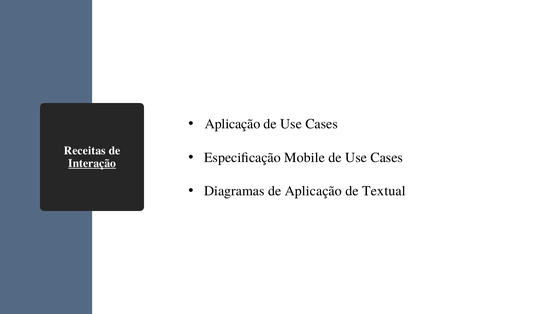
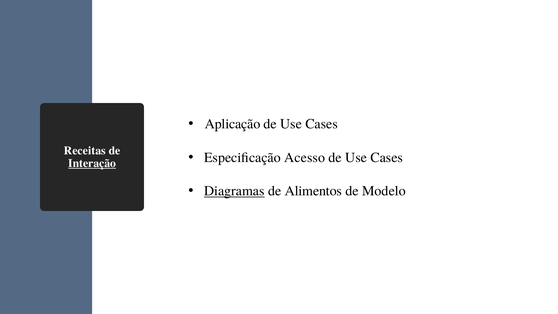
Mobile: Mobile -> Acesso (305, 157)
Diagramas underline: none -> present (234, 191)
de Aplicação: Aplicação -> Alimentos (313, 191)
Textual: Textual -> Modelo (384, 191)
